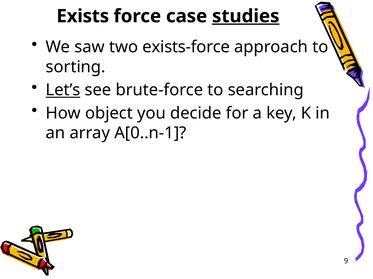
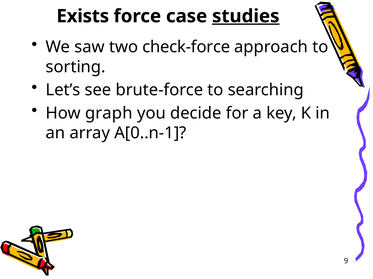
exists-force: exists-force -> check-force (186, 47)
Let’s underline: present -> none (63, 90)
object: object -> graph (109, 113)
